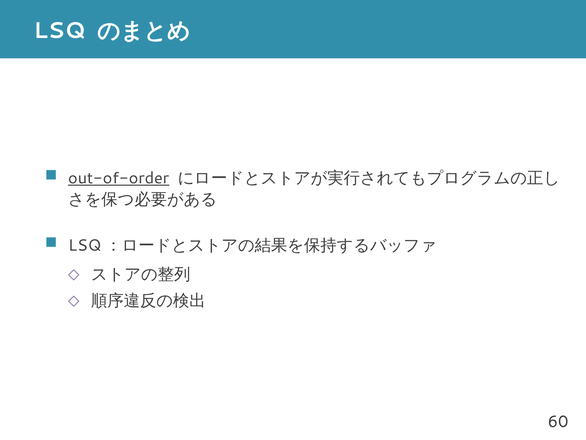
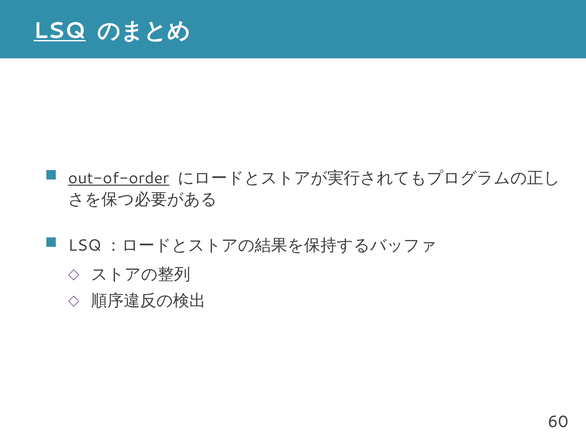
LSQ underline: none -> present (60, 31)
